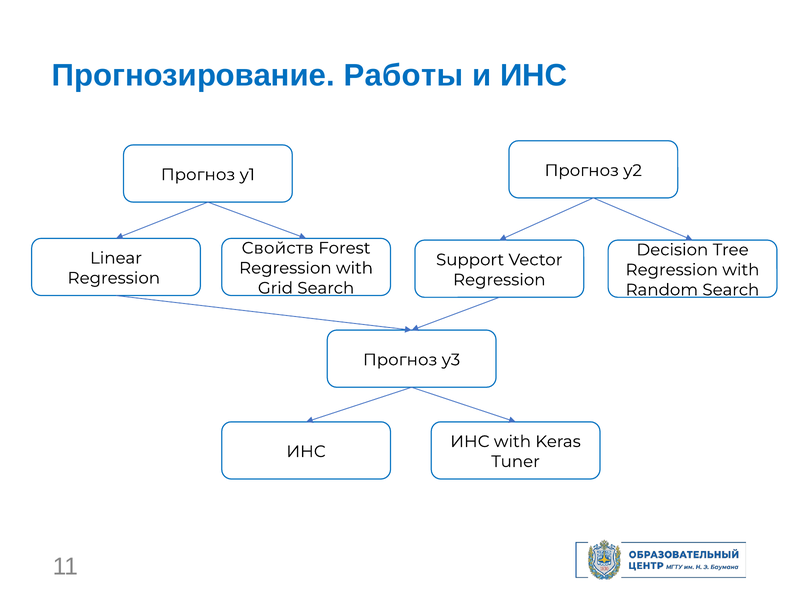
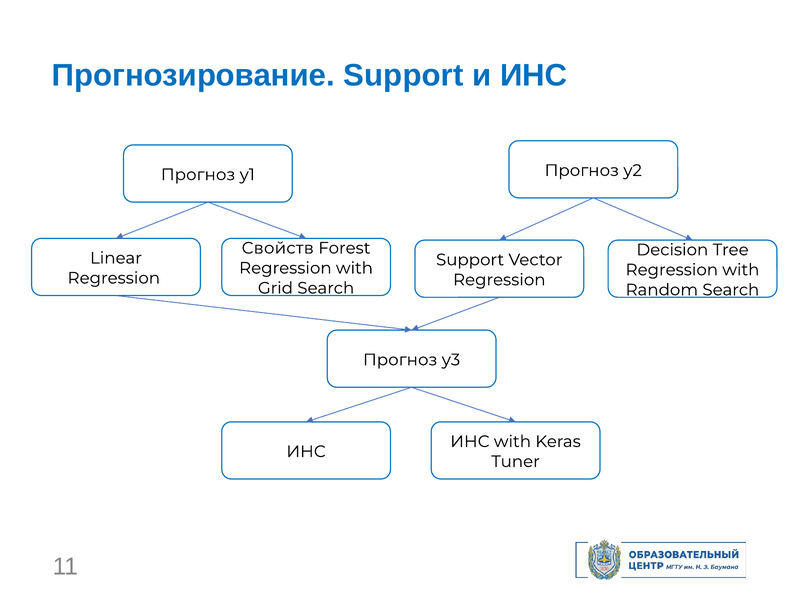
Прогнозирование Работы: Работы -> Support (403, 76)
